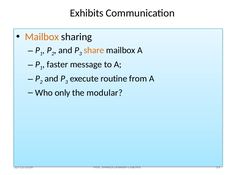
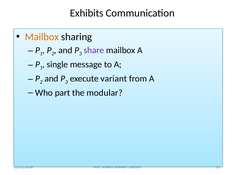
share colour: orange -> purple (94, 50)
faster: faster -> single (57, 65)
routine: routine -> variant (114, 79)
only: only -> part (62, 93)
